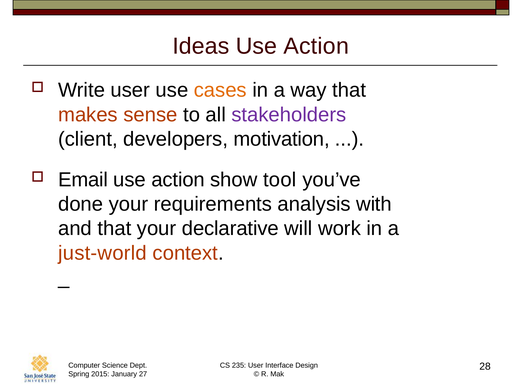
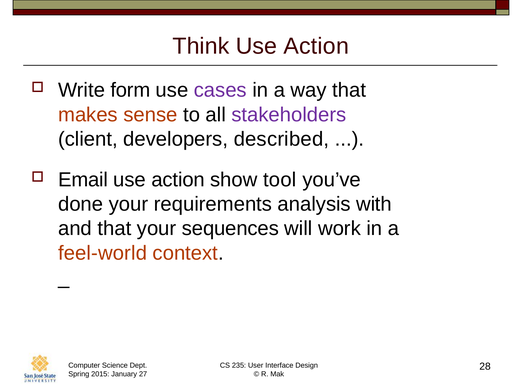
Ideas: Ideas -> Think (201, 46)
Write user: user -> form (130, 90)
cases colour: orange -> purple (220, 90)
motivation: motivation -> described (281, 139)
declarative: declarative -> sequences (230, 228)
just-world: just-world -> feel-world (103, 253)
